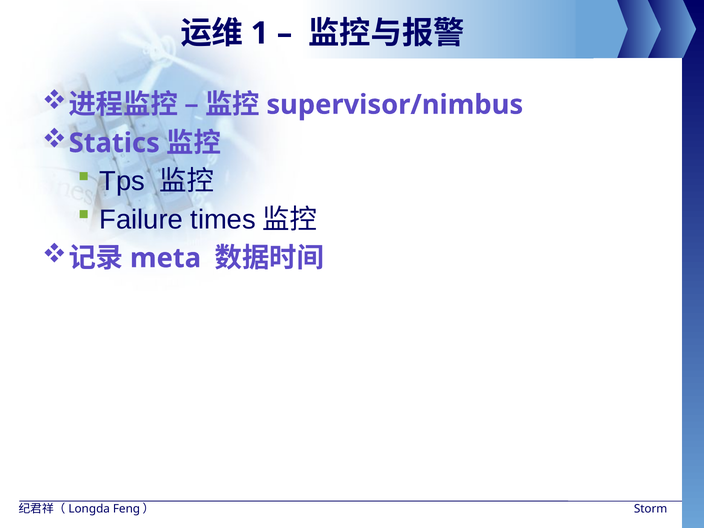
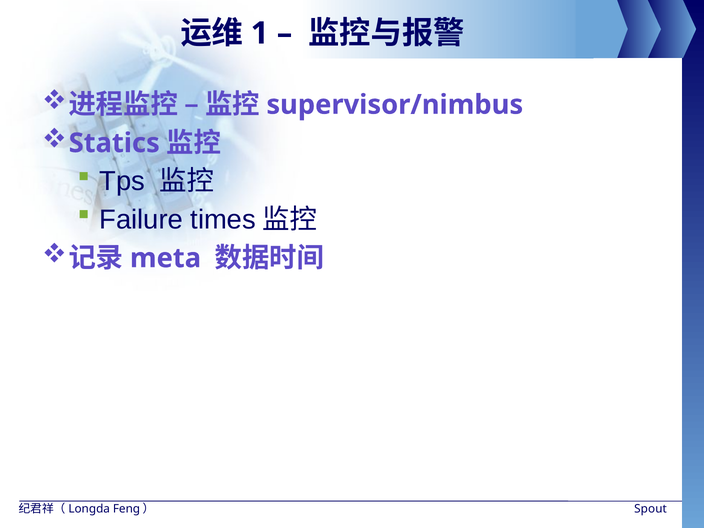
Storm: Storm -> Spout (651, 509)
